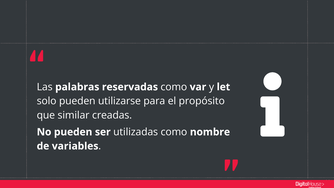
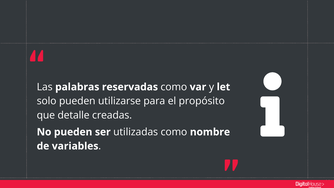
similar: similar -> detalle (74, 115)
